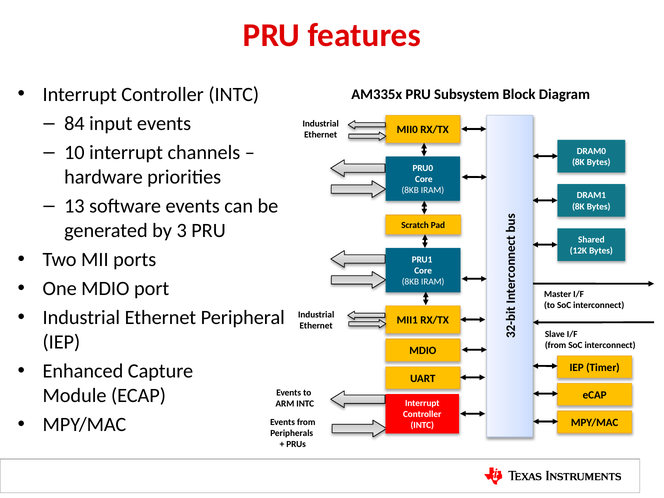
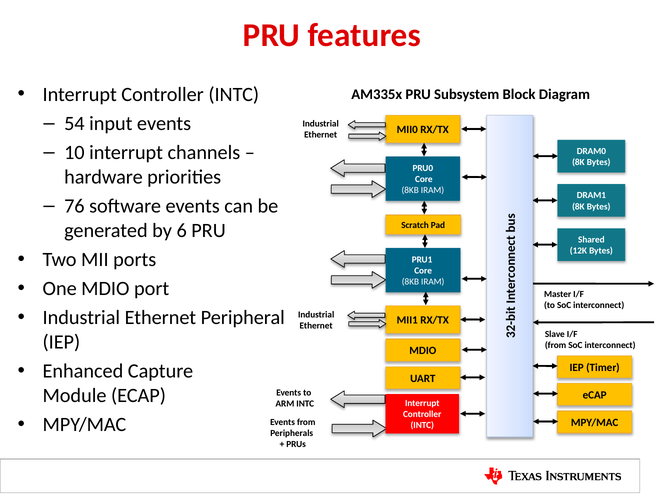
84: 84 -> 54 (74, 123)
13: 13 -> 76 (74, 206)
by 3: 3 -> 6 (182, 230)
